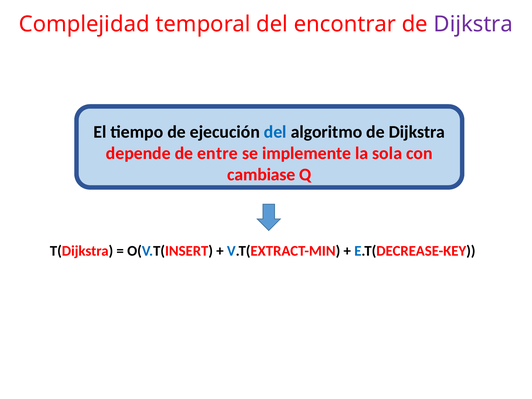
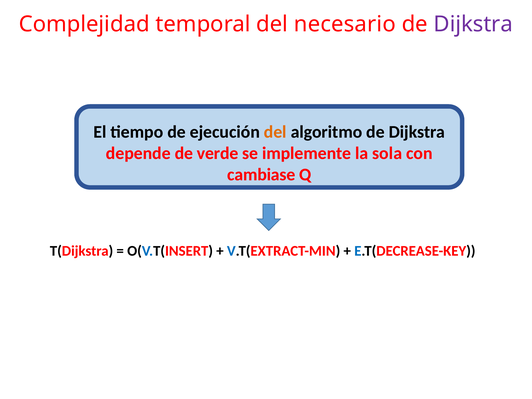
encontrar: encontrar -> necesario (345, 24)
del colour: blue -> orange (275, 132)
entre: entre -> verde (218, 153)
